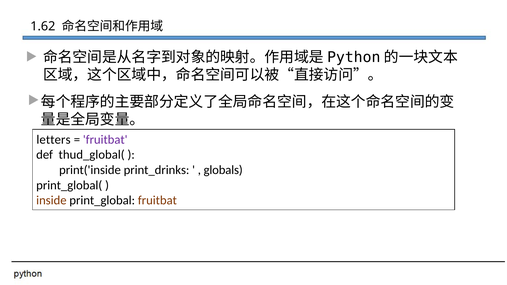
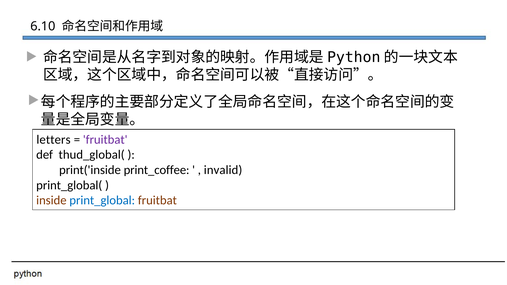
1.62: 1.62 -> 6.10 (43, 26)
print_drinks: print_drinks -> print_coffee (157, 170)
globals: globals -> invalid (223, 170)
print_global colour: black -> blue (102, 201)
